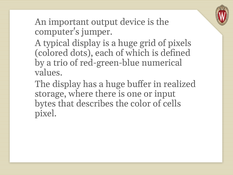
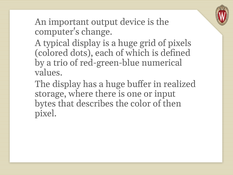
jumper: jumper -> change (97, 32)
cells: cells -> then (172, 103)
